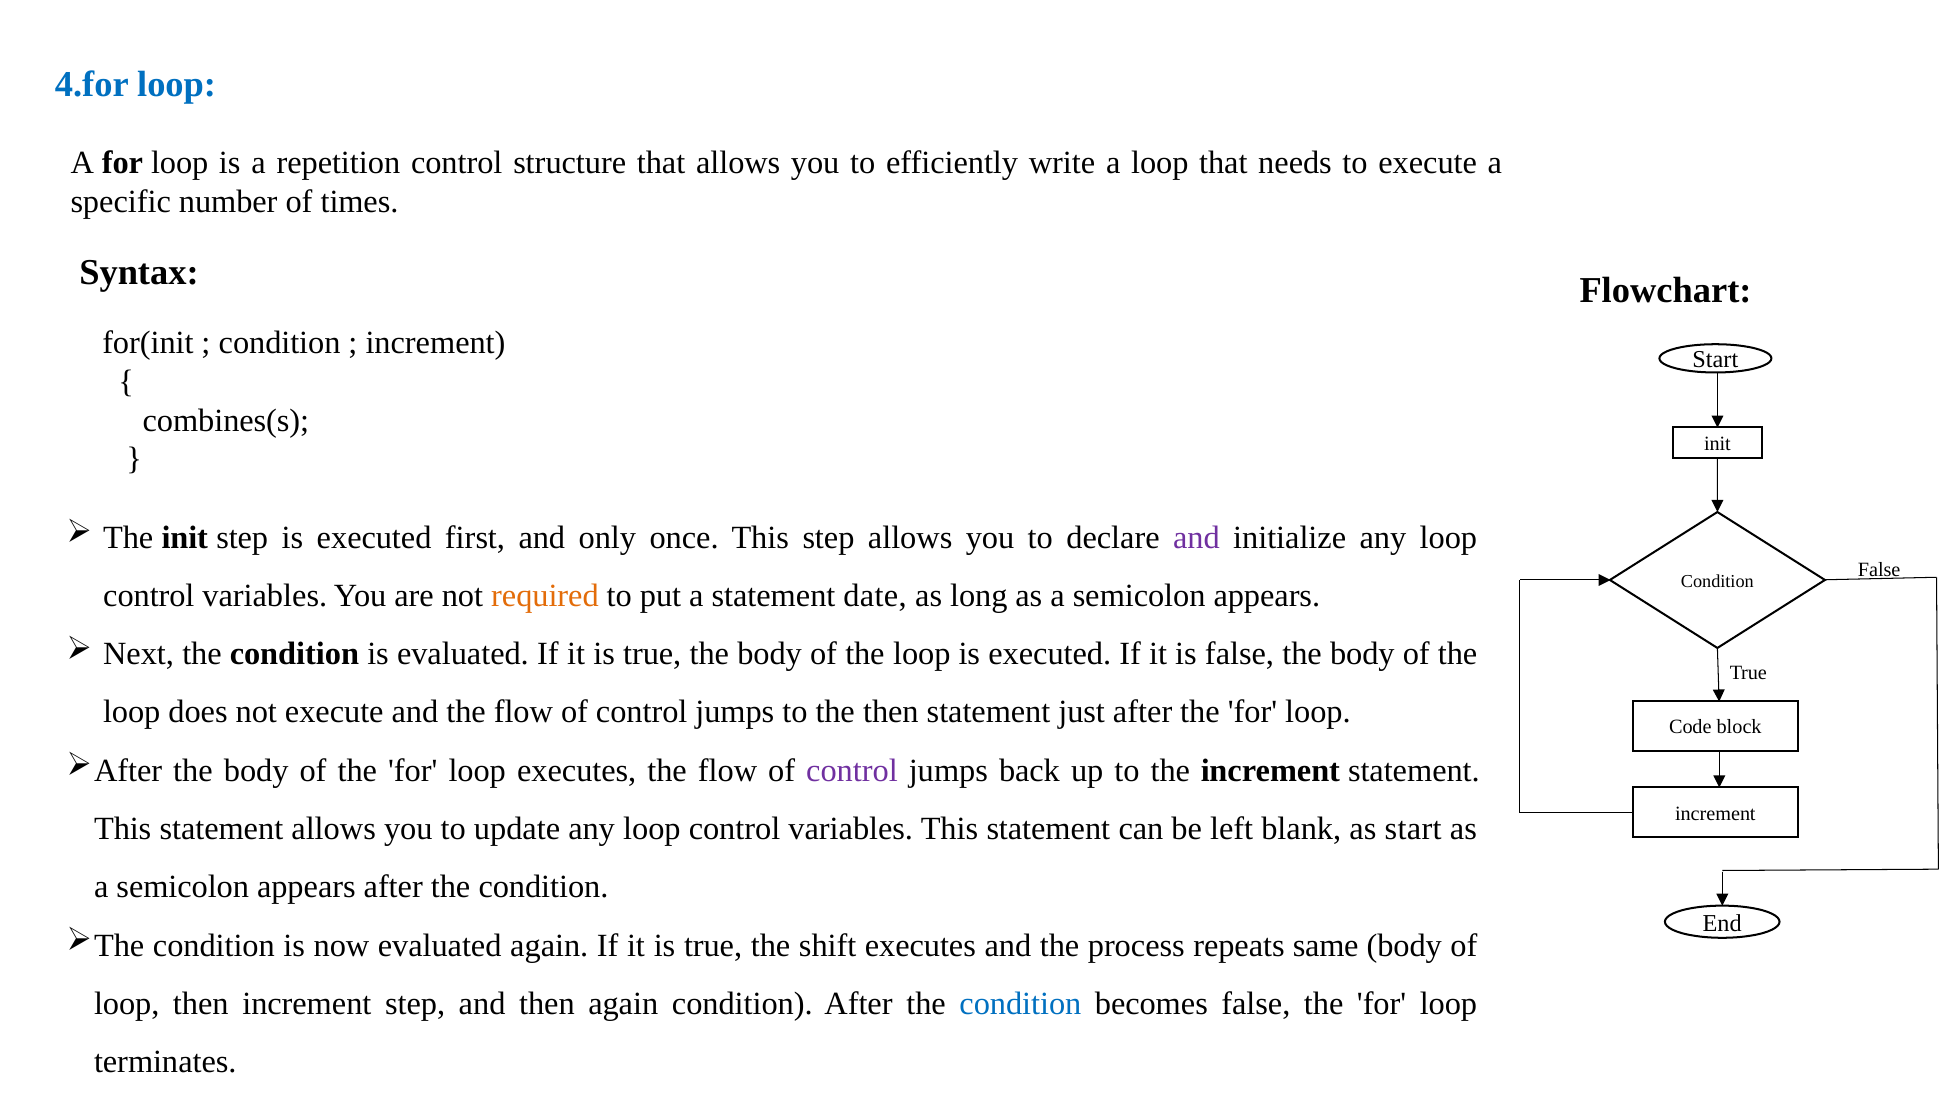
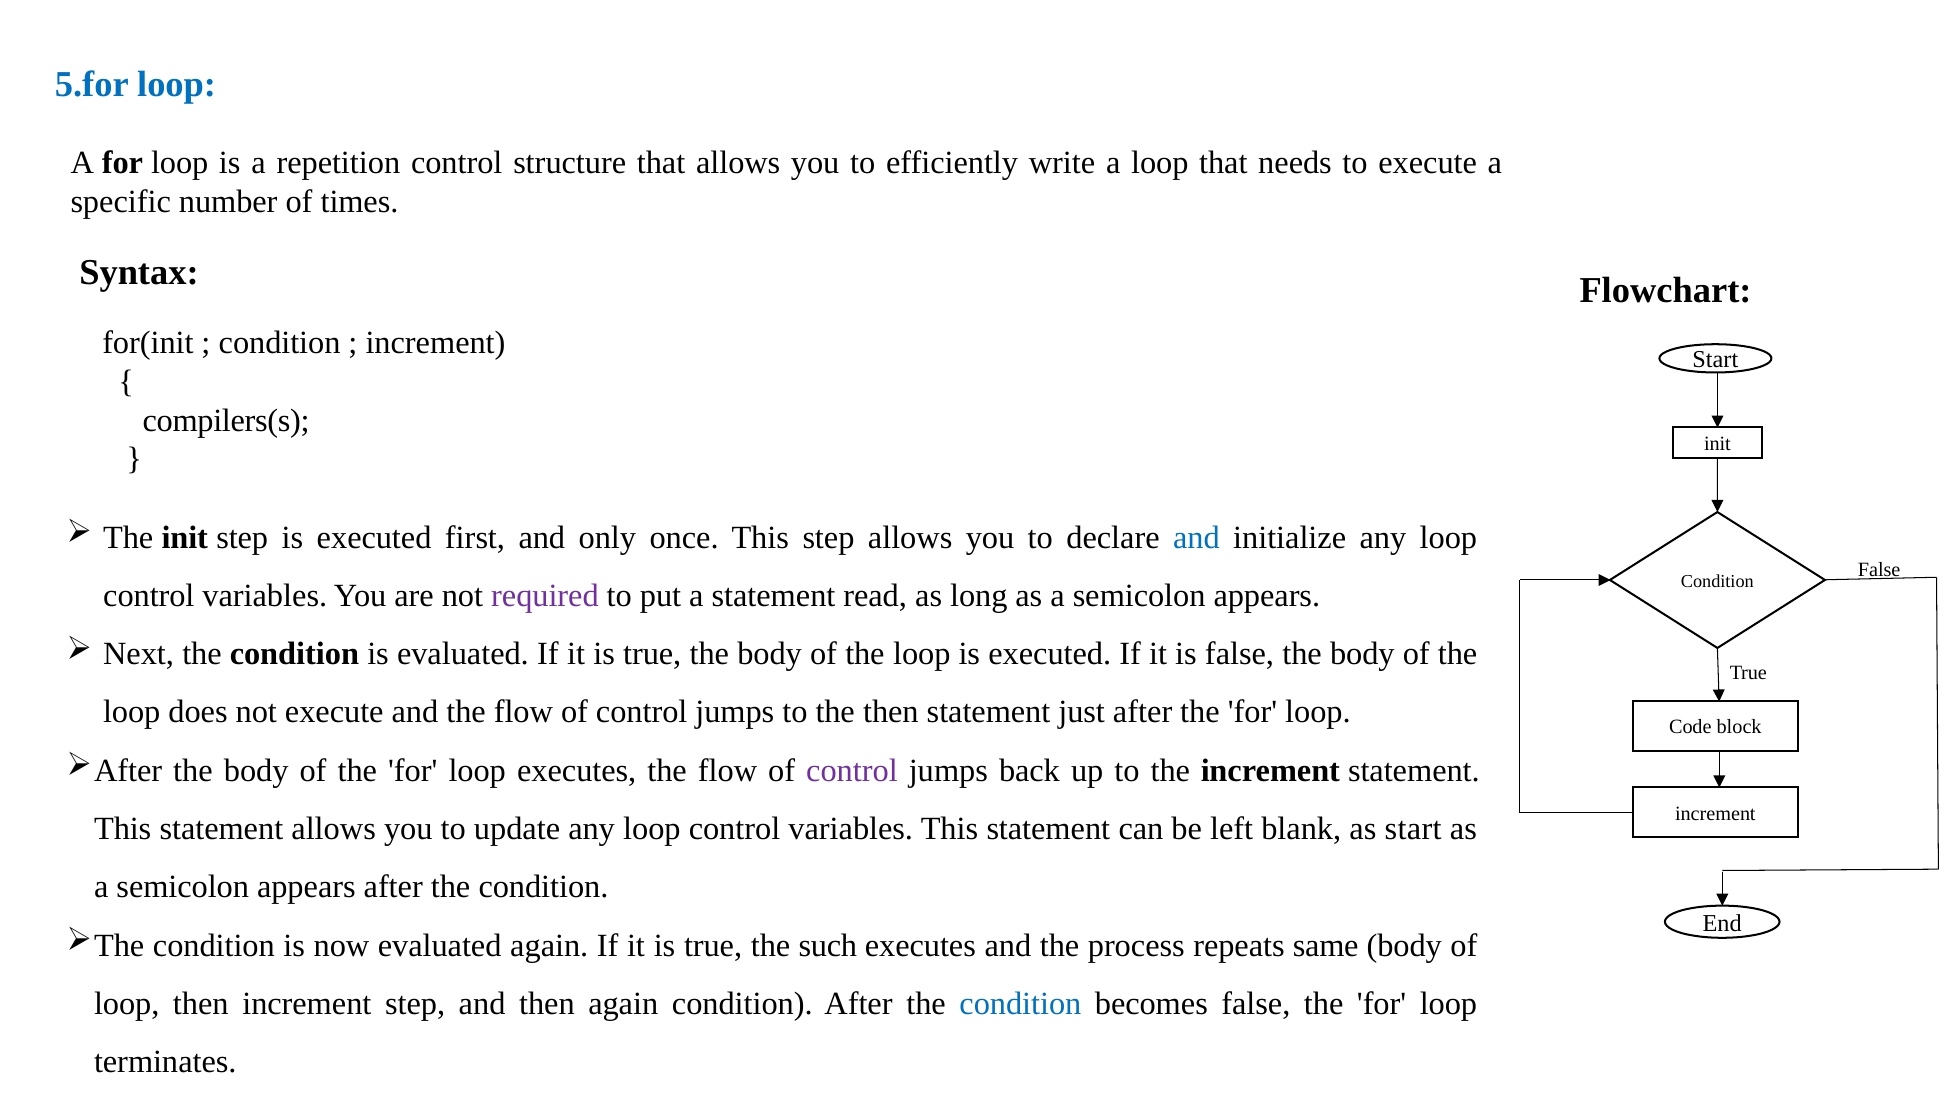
4.for: 4.for -> 5.for (92, 84)
combines(s: combines(s -> compilers(s (226, 420)
and colour: purple -> blue (1196, 537)
required colour: orange -> purple (545, 596)
date: date -> read (875, 596)
shift: shift -> such (828, 945)
